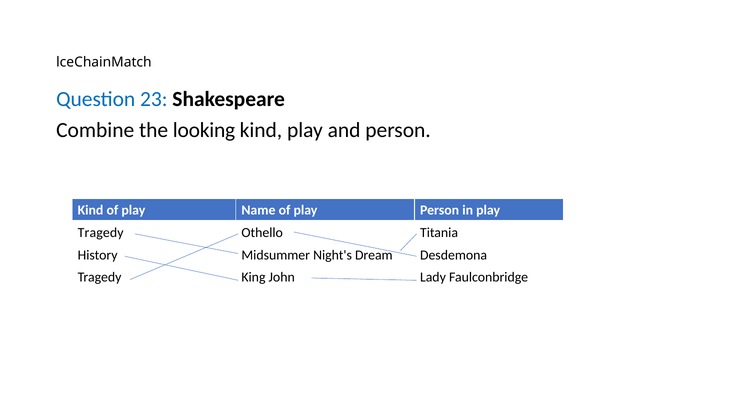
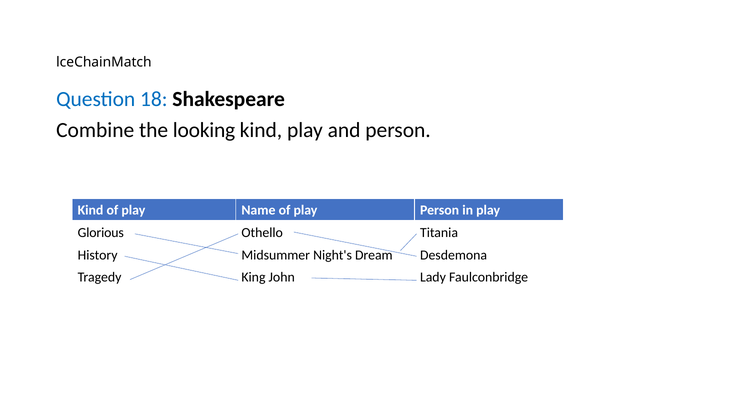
23: 23 -> 18 (154, 99)
Tragedy: Tragedy -> Glorious (101, 232)
